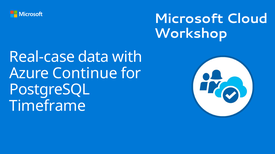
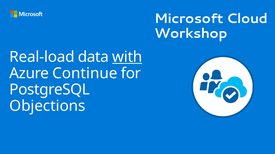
Real-case: Real-case -> Real-load (42, 57)
with underline: none -> present (127, 57)
Timeframe: Timeframe -> Objections (47, 106)
